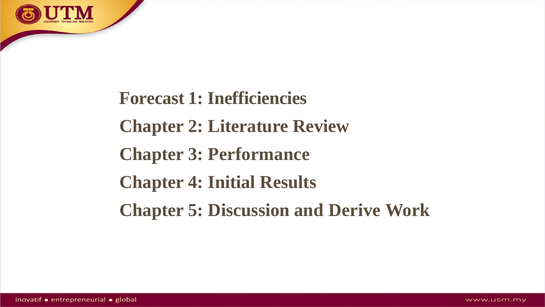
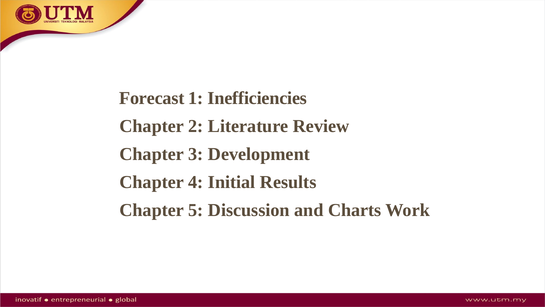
Performance: Performance -> Development (259, 154)
Derive: Derive -> Charts (355, 210)
